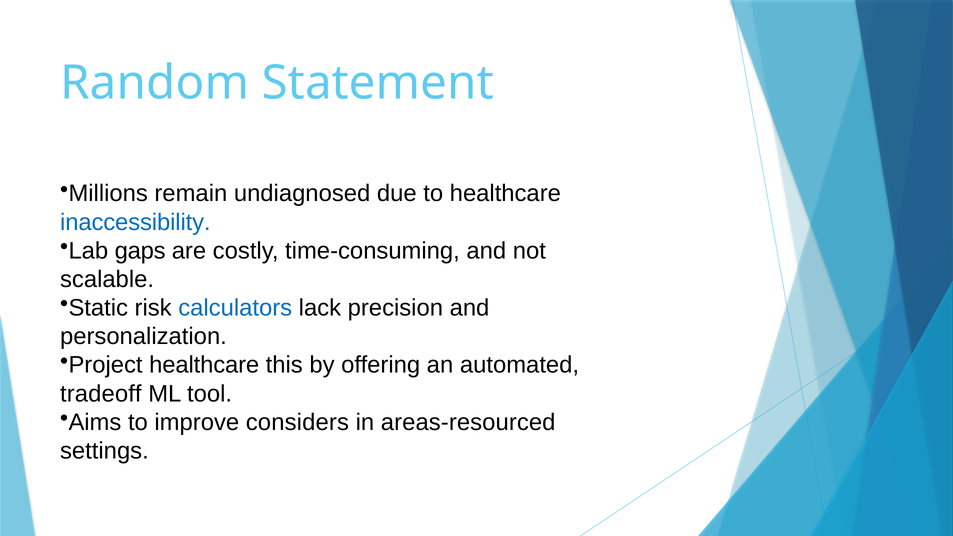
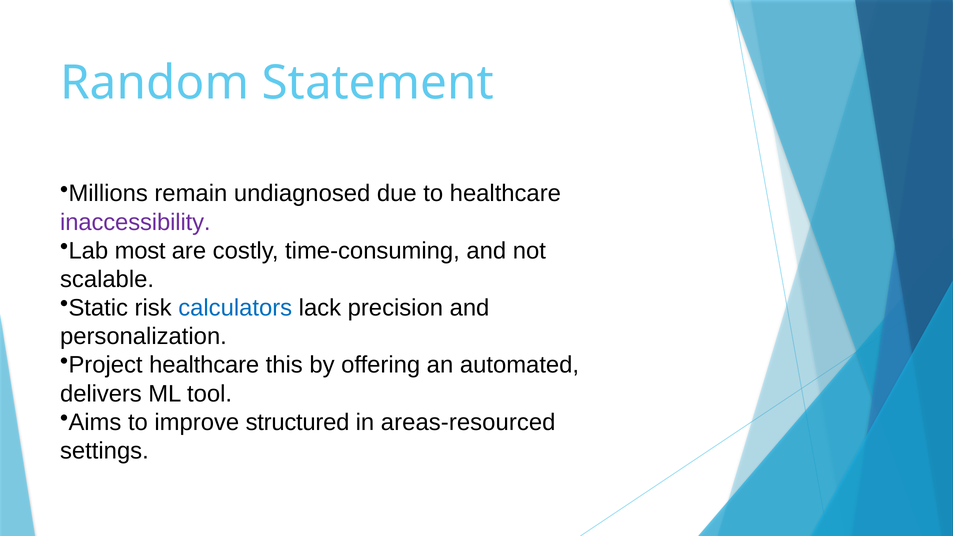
inaccessibility colour: blue -> purple (135, 222)
gaps: gaps -> most (140, 251)
tradeoff: tradeoff -> delivers (101, 394)
considers: considers -> structured (298, 422)
